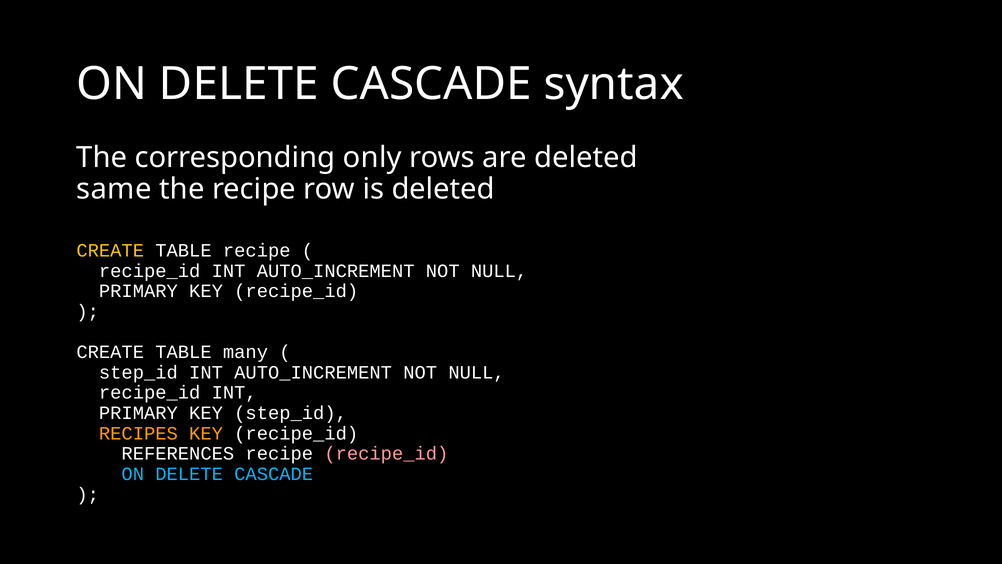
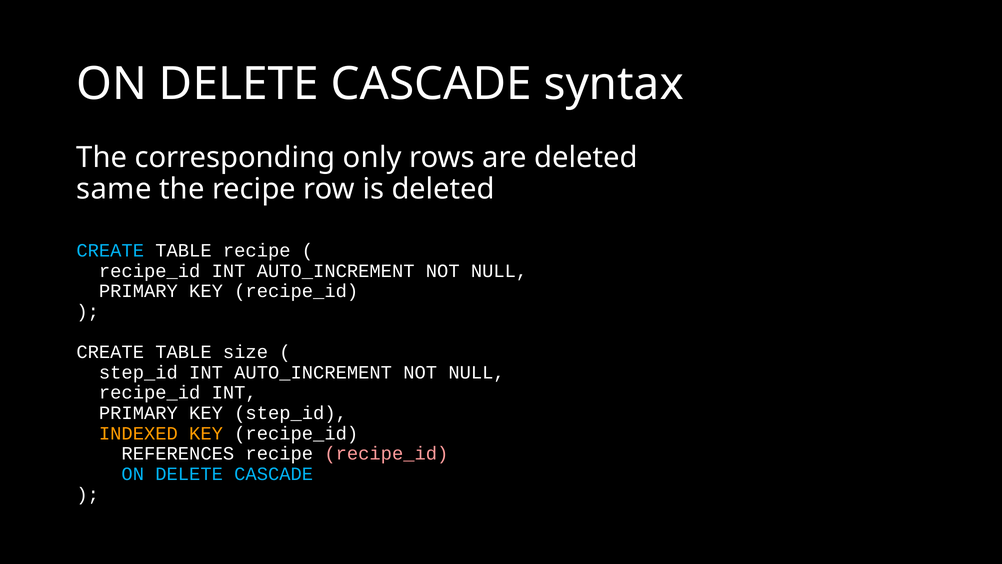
CREATE colour: yellow -> light blue (110, 250)
many: many -> size (245, 352)
RECIPES: RECIPES -> INDEXED (138, 433)
